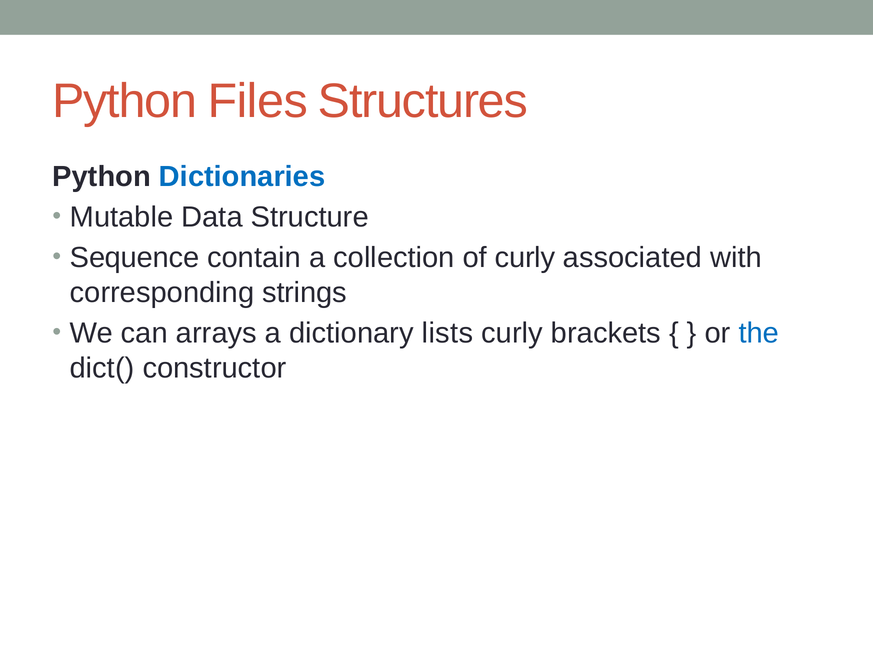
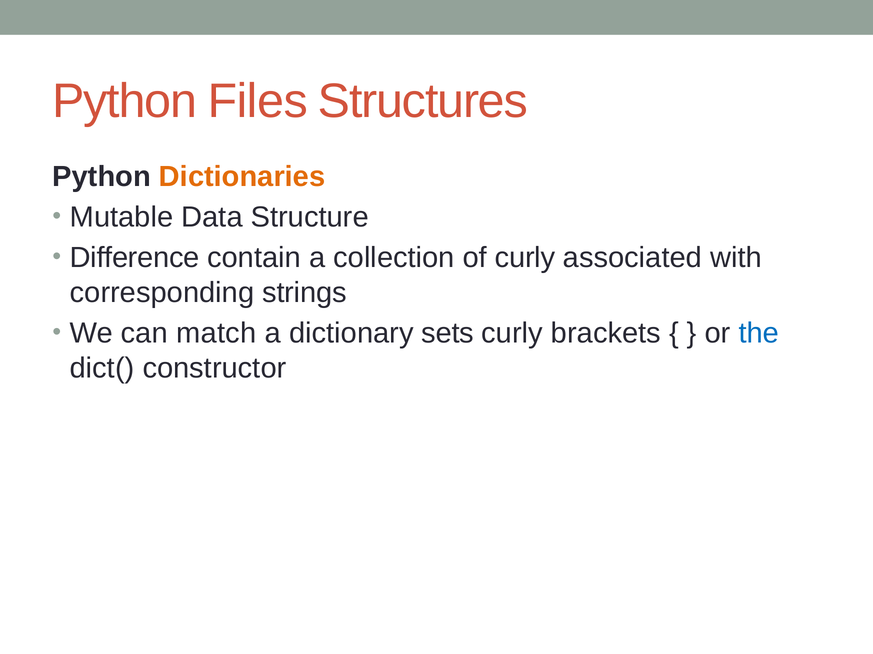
Dictionaries colour: blue -> orange (242, 177)
Sequence: Sequence -> Difference (135, 258)
arrays: arrays -> match (216, 334)
lists: lists -> sets (448, 334)
